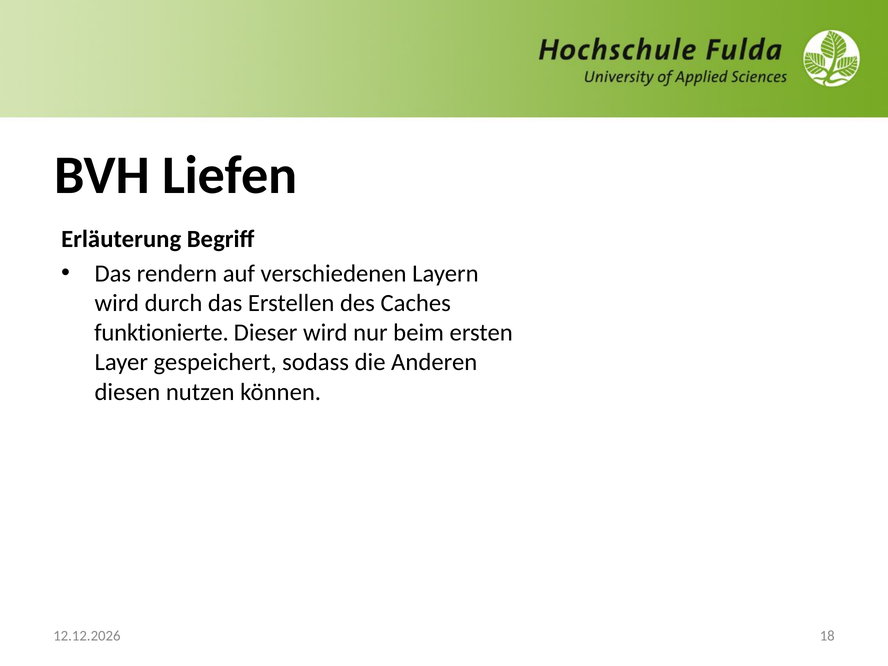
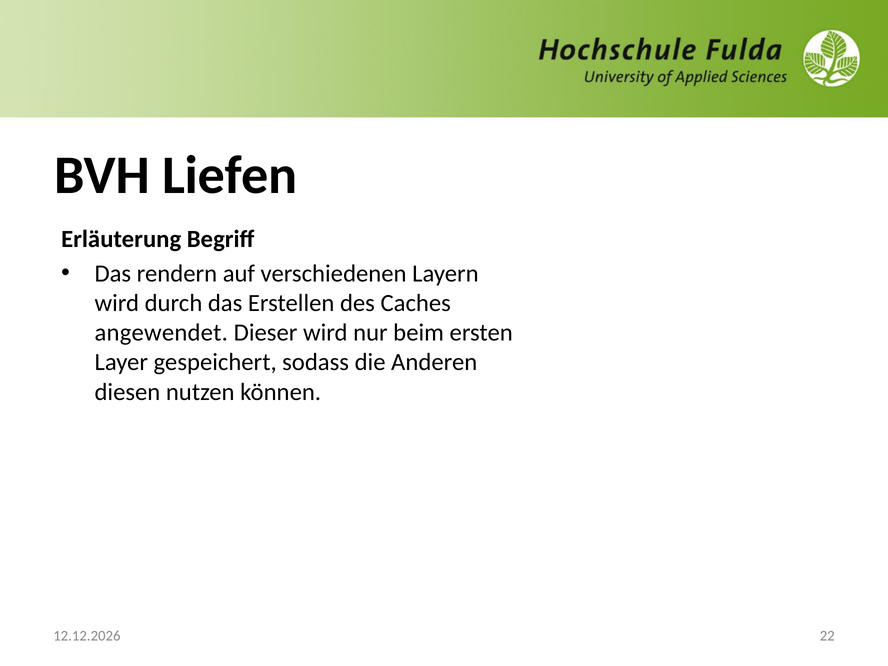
funktionierte: funktionierte -> angewendet (161, 333)
18: 18 -> 22 (827, 636)
